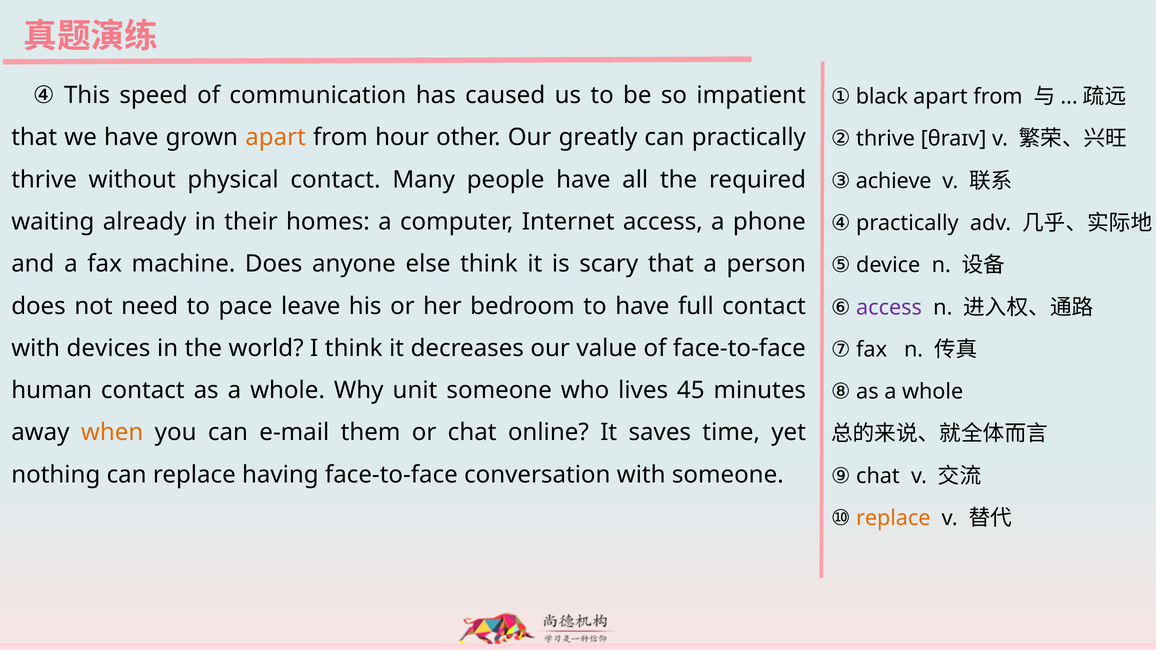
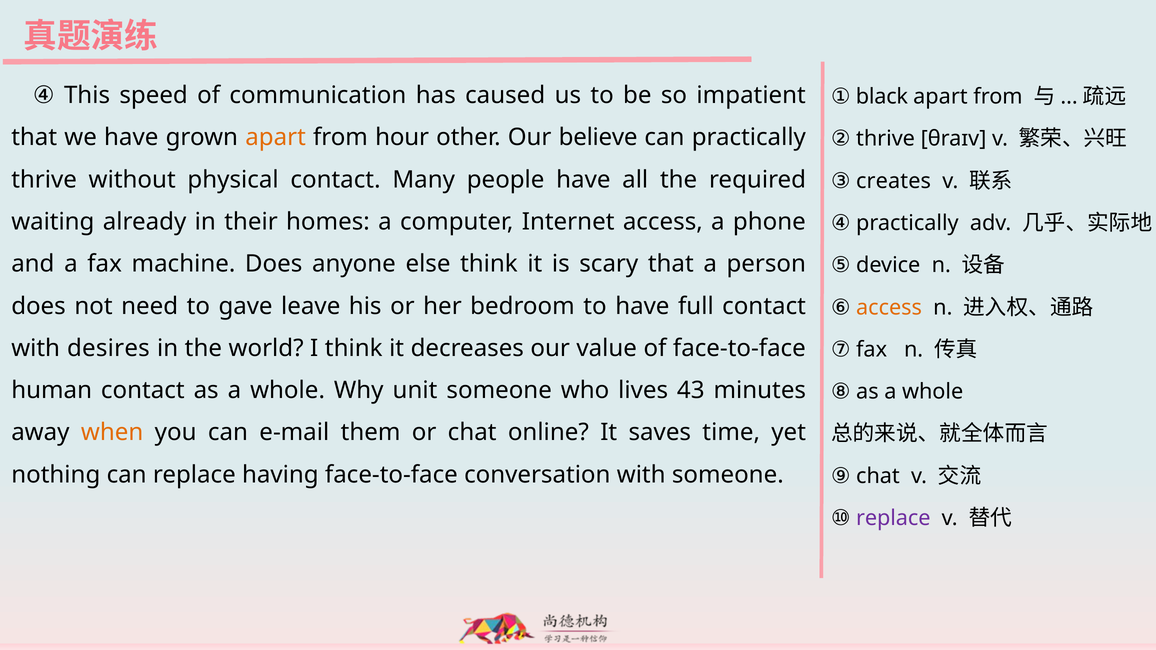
greatly: greatly -> believe (598, 138)
achieve: achieve -> creates (894, 181)
access colour: purple -> orange (889, 307)
pace: pace -> gave (246, 306)
devices: devices -> desires (108, 348)
45: 45 -> 43 (691, 390)
replace colour: orange -> purple (893, 518)
